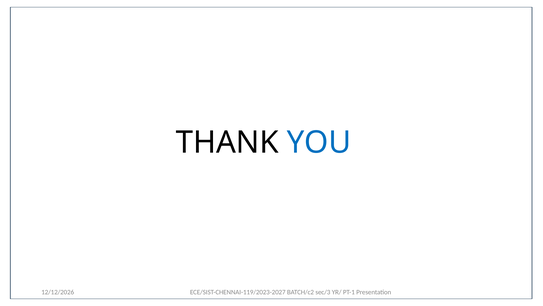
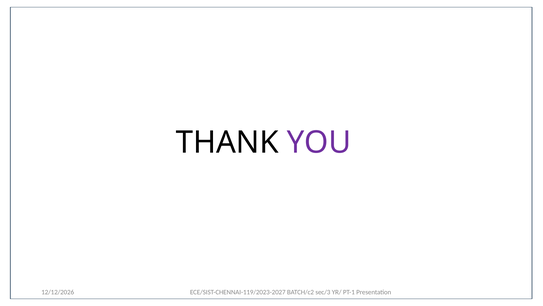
YOU colour: blue -> purple (319, 142)
